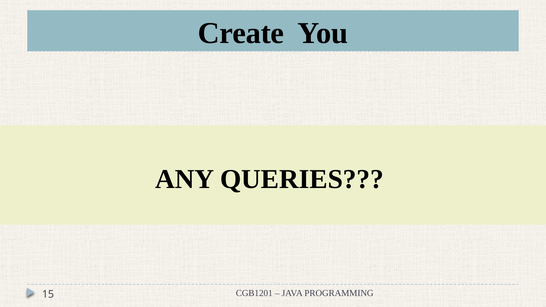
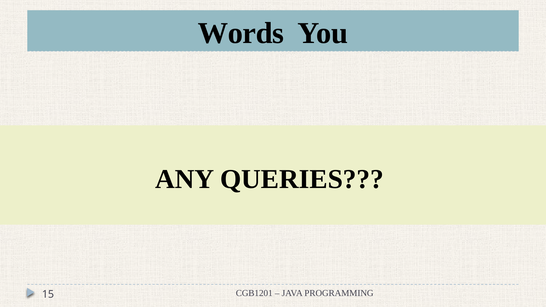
Create: Create -> Words (241, 33)
